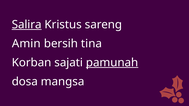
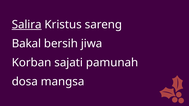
Amin: Amin -> Bakal (26, 44)
tina: tina -> jiwa (92, 44)
pamunah underline: present -> none (112, 63)
